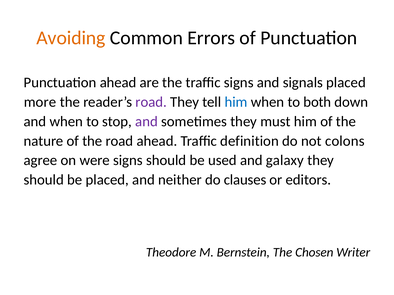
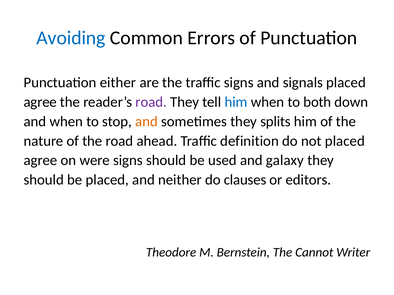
Avoiding colour: orange -> blue (71, 38)
Punctuation ahead: ahead -> either (118, 83)
more: more -> agree (40, 102)
and colour: purple -> orange (147, 122)
must: must -> splits (275, 122)
not colons: colons -> placed (345, 141)
Chosen: Chosen -> Cannot (314, 253)
